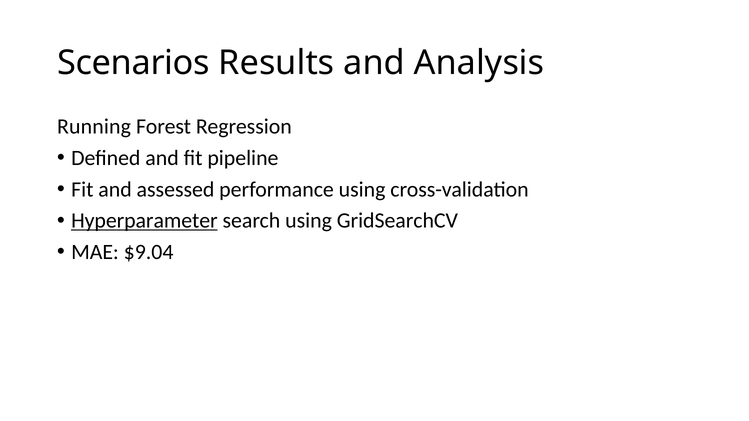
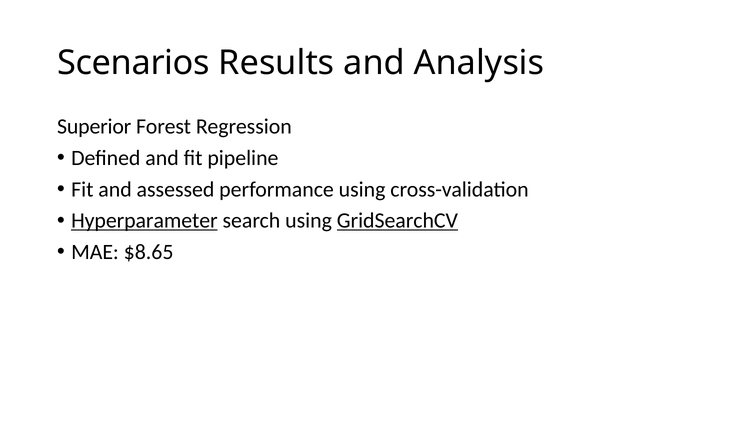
Running: Running -> Superior (94, 127)
GridSearchCV underline: none -> present (397, 221)
$9.04: $9.04 -> $8.65 (149, 252)
